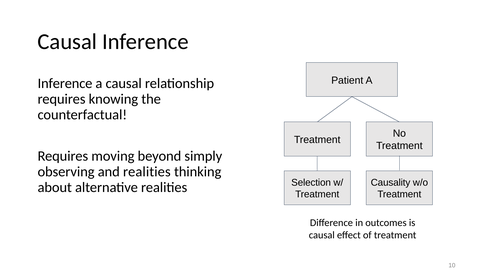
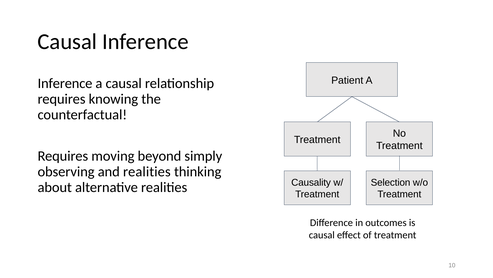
Selection: Selection -> Causality (311, 182)
Causality: Causality -> Selection (391, 182)
